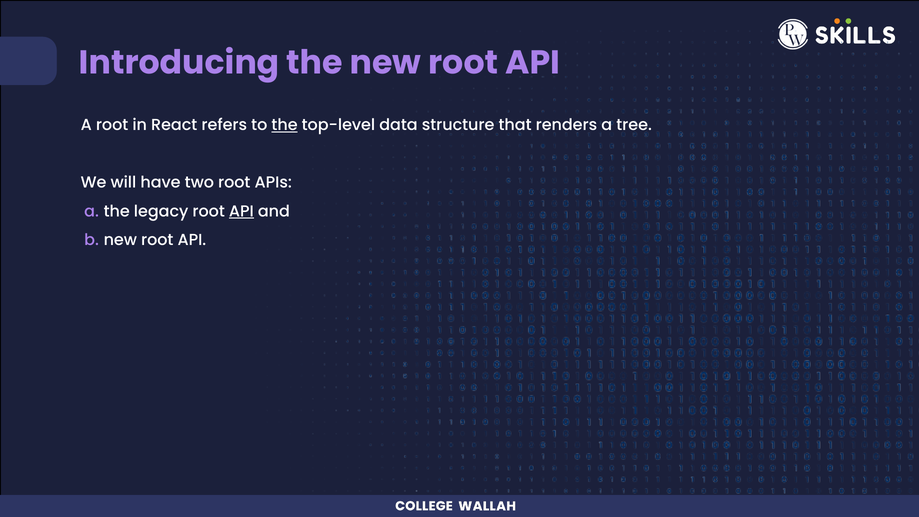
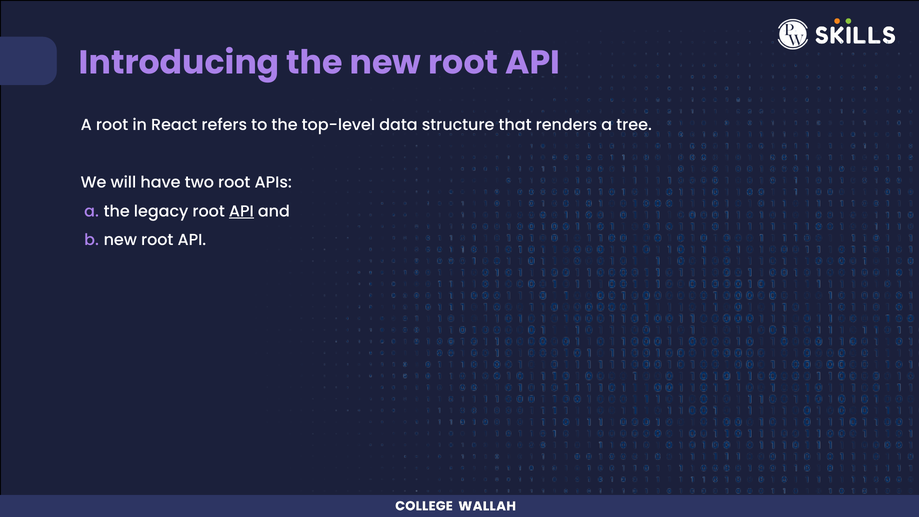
the underline: present -> none (285, 125)
